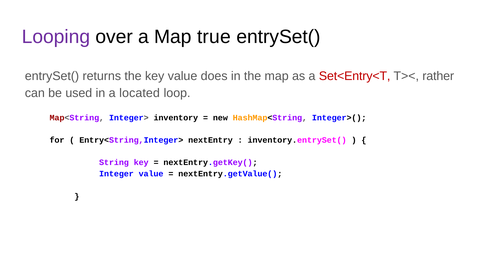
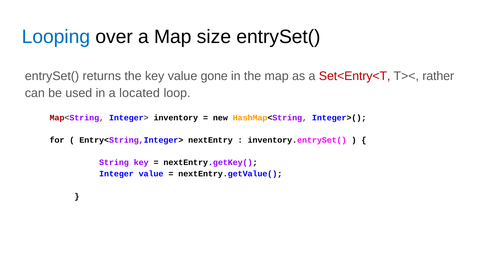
Looping colour: purple -> blue (56, 37)
true: true -> size (214, 37)
does: does -> gone (214, 76)
